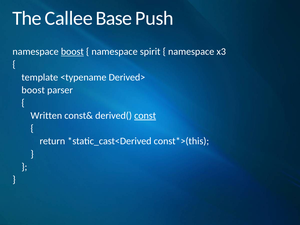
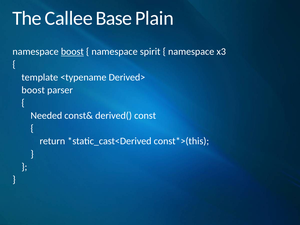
Push: Push -> Plain (154, 18)
Written: Written -> Needed (46, 116)
const underline: present -> none (145, 116)
